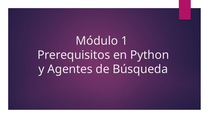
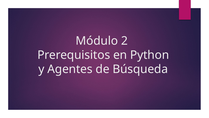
1: 1 -> 2 (124, 41)
